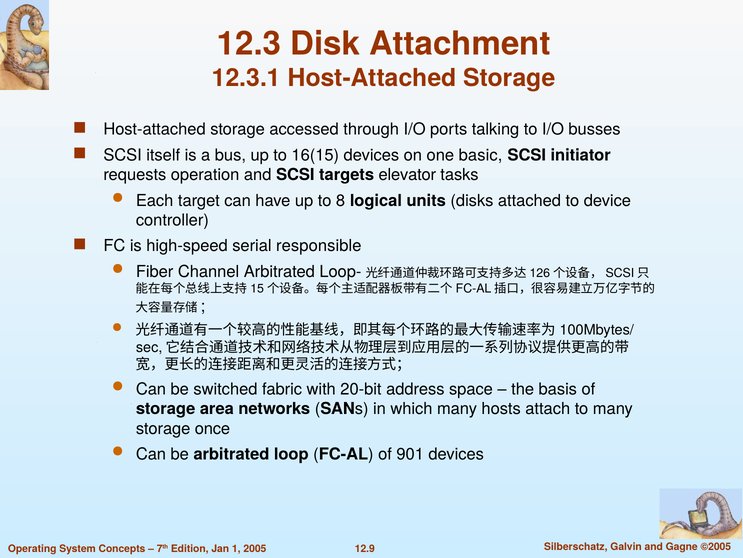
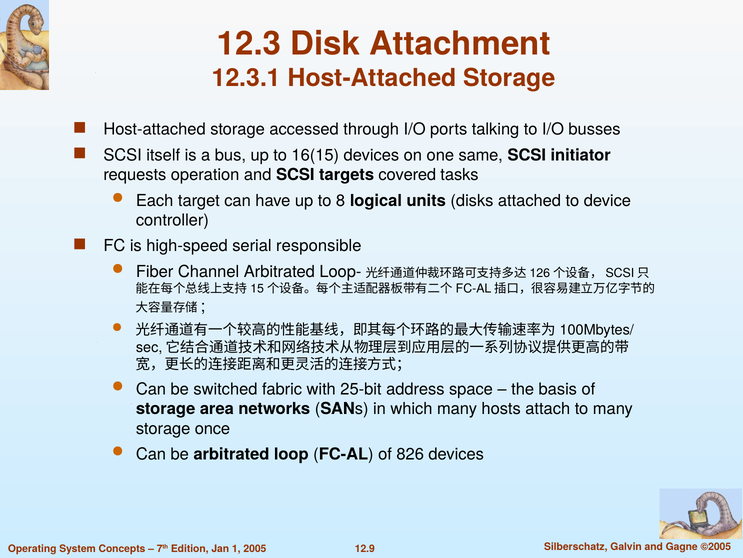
basic: basic -> same (481, 155)
elevator: elevator -> covered (407, 175)
20-bit: 20-bit -> 25-bit (361, 389)
901: 901 -> 826 (410, 454)
